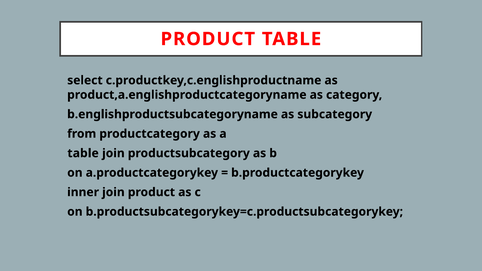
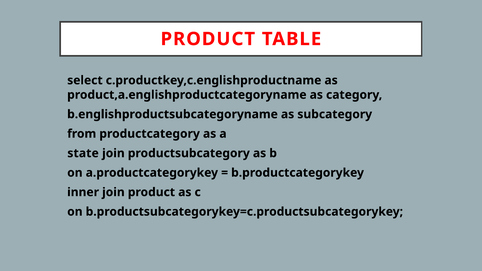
table: table -> state (83, 153)
